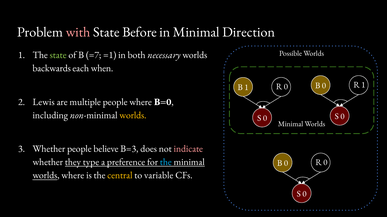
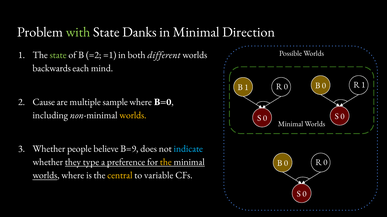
with colour: pink -> light green (78, 32)
Before: Before -> Danks (139, 32)
=7: =7 -> =2 (94, 55)
necessary: necessary -> different (164, 55)
when: when -> mind (102, 68)
Lewis: Lewis -> Cause (44, 102)
multiple people: people -> sample (115, 102)
B=3: B=3 -> B=9 (129, 149)
indicate colour: pink -> light blue (188, 149)
the colour: light blue -> yellow (166, 163)
